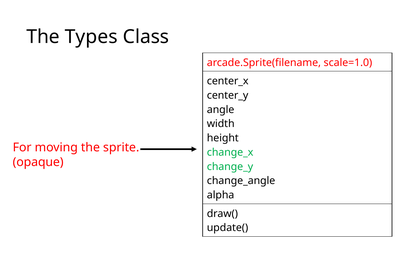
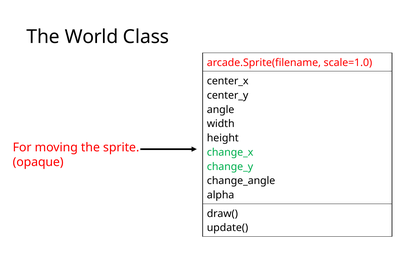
Types: Types -> World (91, 37)
